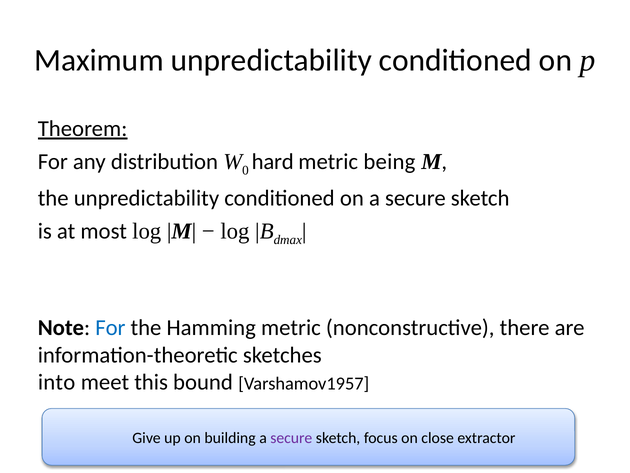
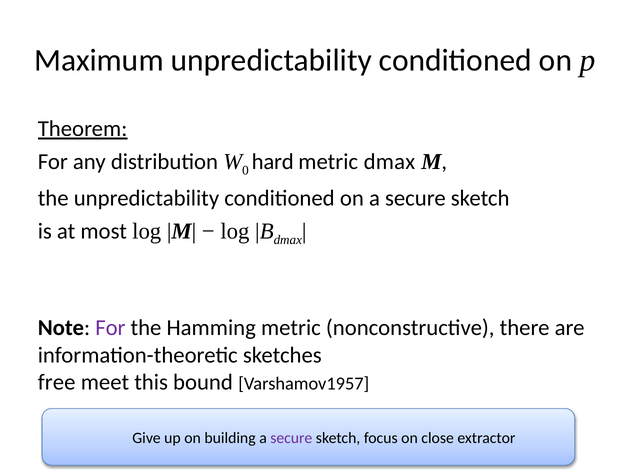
metric being: being -> dmax (389, 162)
For colour: blue -> purple (110, 328)
into: into -> free (57, 382)
